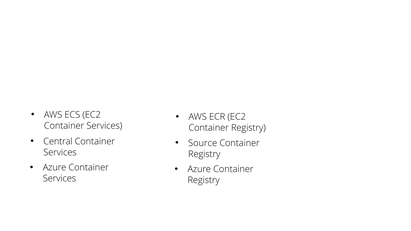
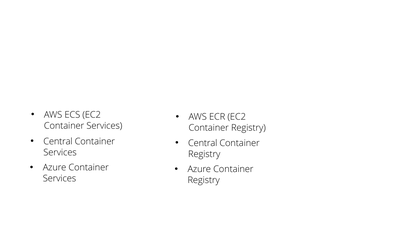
Source: Source -> Central (203, 143)
